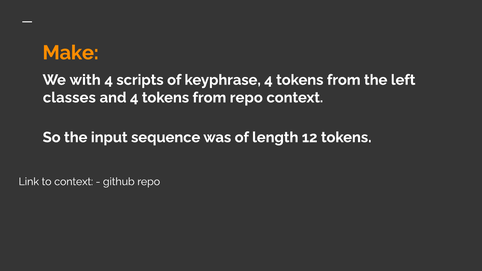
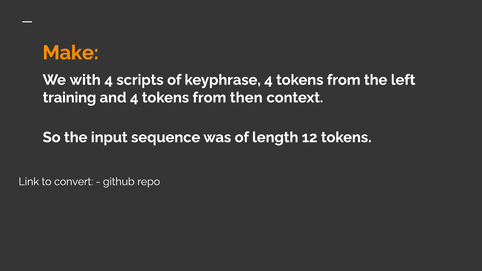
classes: classes -> training (69, 98)
from repo: repo -> then (246, 98)
to context: context -> convert (74, 182)
